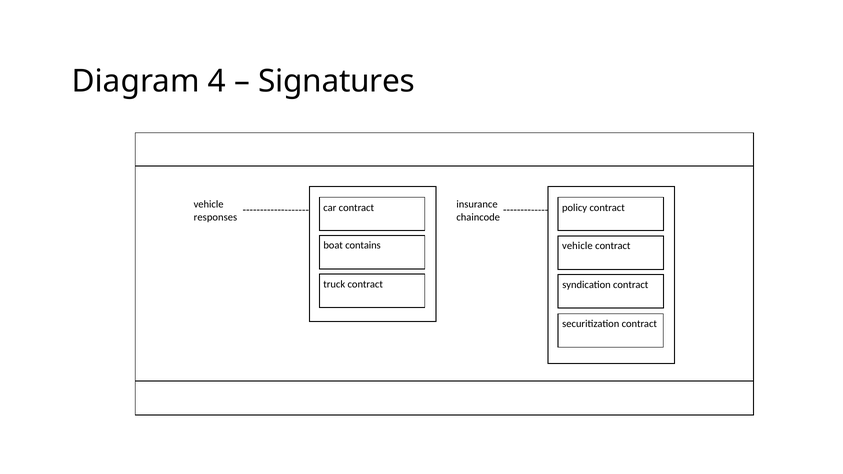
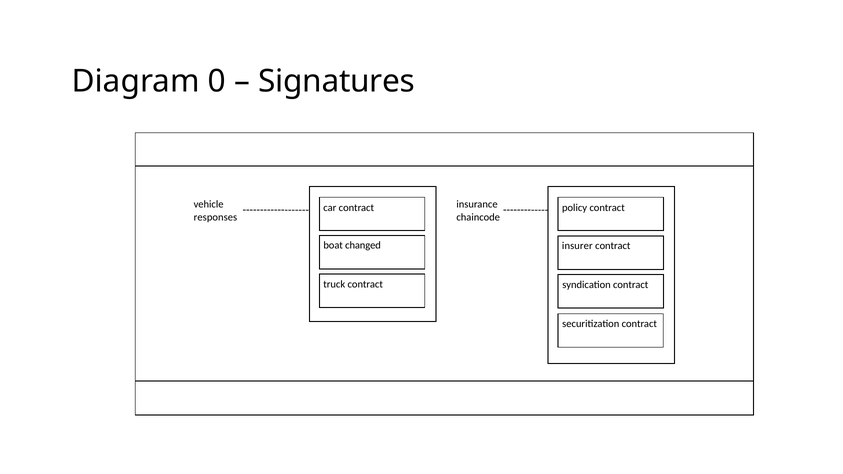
4: 4 -> 0 (217, 81)
contains: contains -> changed (363, 246)
vehicle: vehicle -> insurer (577, 246)
